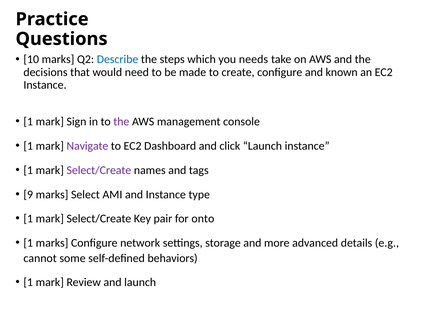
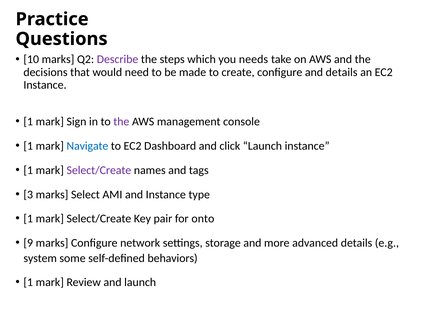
Describe colour: blue -> purple (118, 59)
and known: known -> details (342, 72)
Navigate colour: purple -> blue (87, 146)
9: 9 -> 3 (28, 195)
1: 1 -> 9 (28, 243)
cannot: cannot -> system (40, 258)
